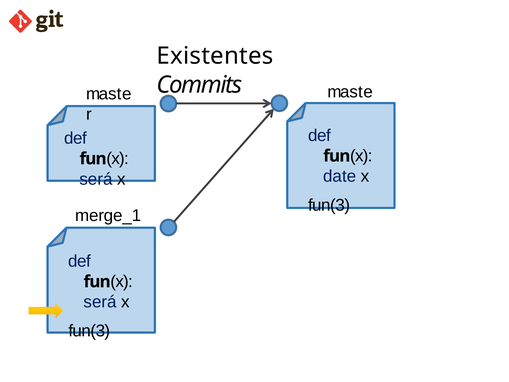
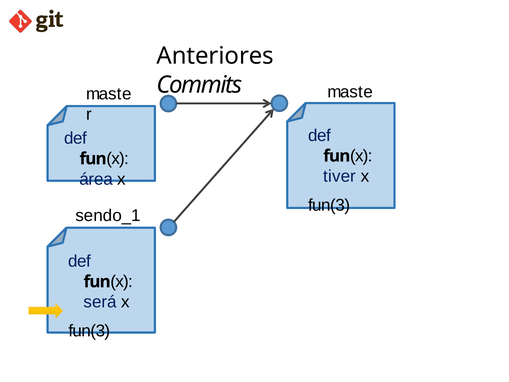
Existentes: Existentes -> Anteriores (215, 56)
date: date -> tiver (340, 176)
será: será -> área (96, 179)
merge_1: merge_1 -> sendo_1 (108, 215)
